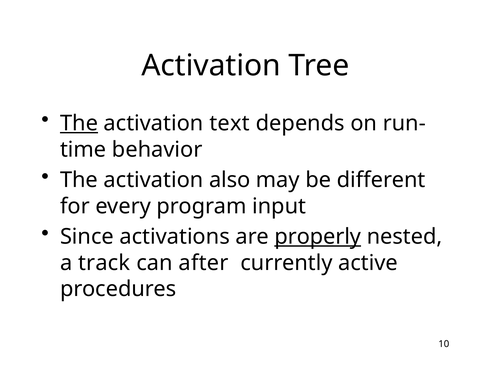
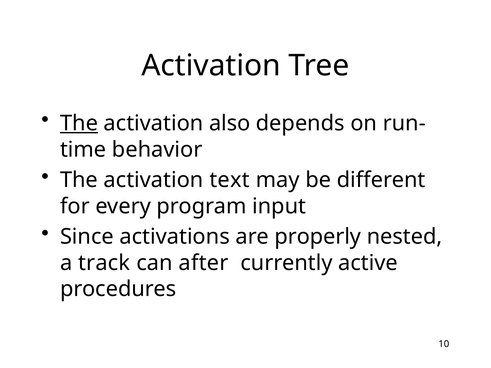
text: text -> also (230, 123)
also: also -> text (230, 180)
properly underline: present -> none (318, 237)
